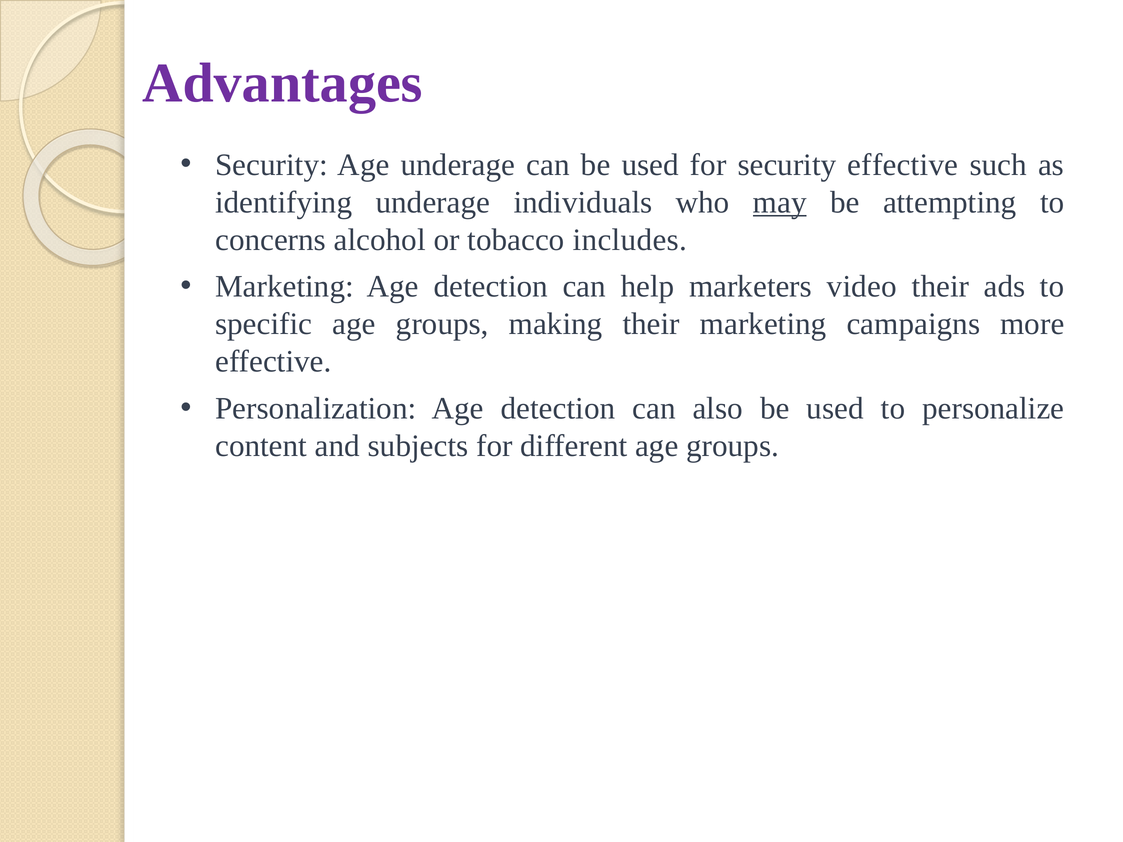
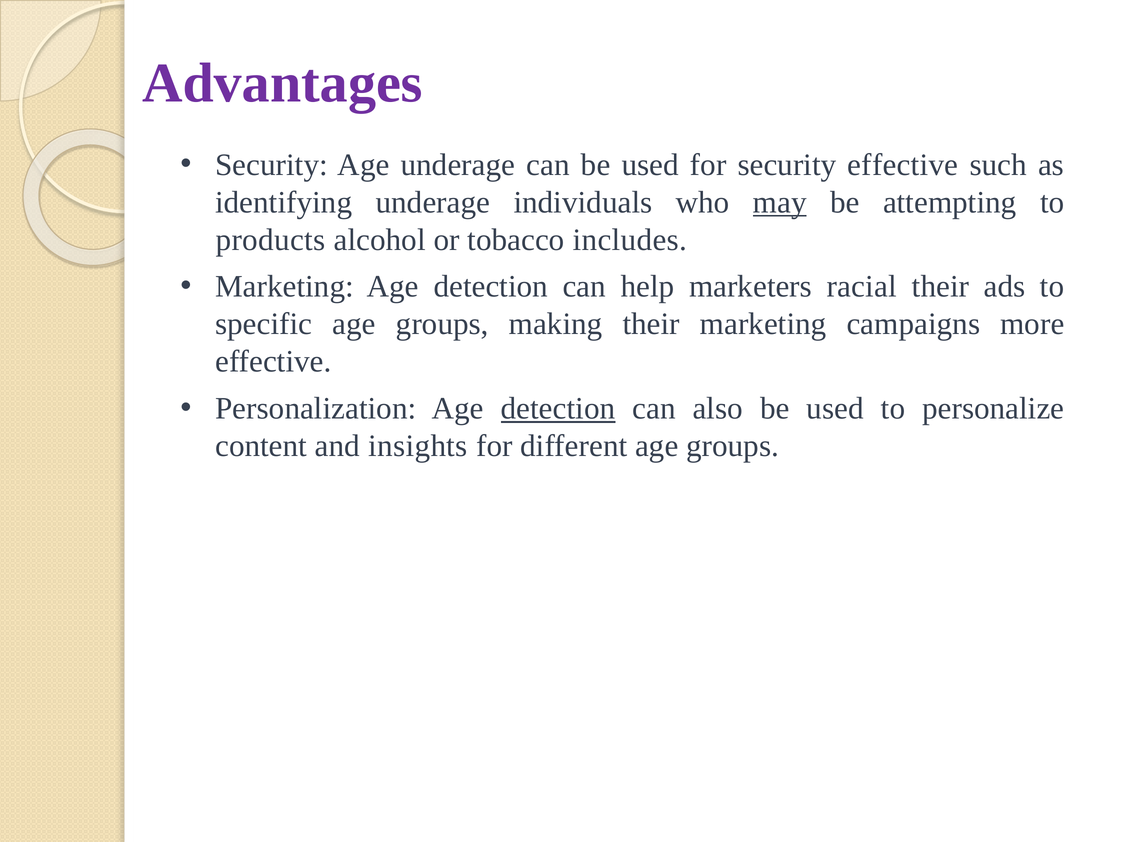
concerns: concerns -> products (271, 240)
video: video -> racial (862, 287)
detection underline: none -> present (558, 409)
subjects: subjects -> insights (418, 446)
